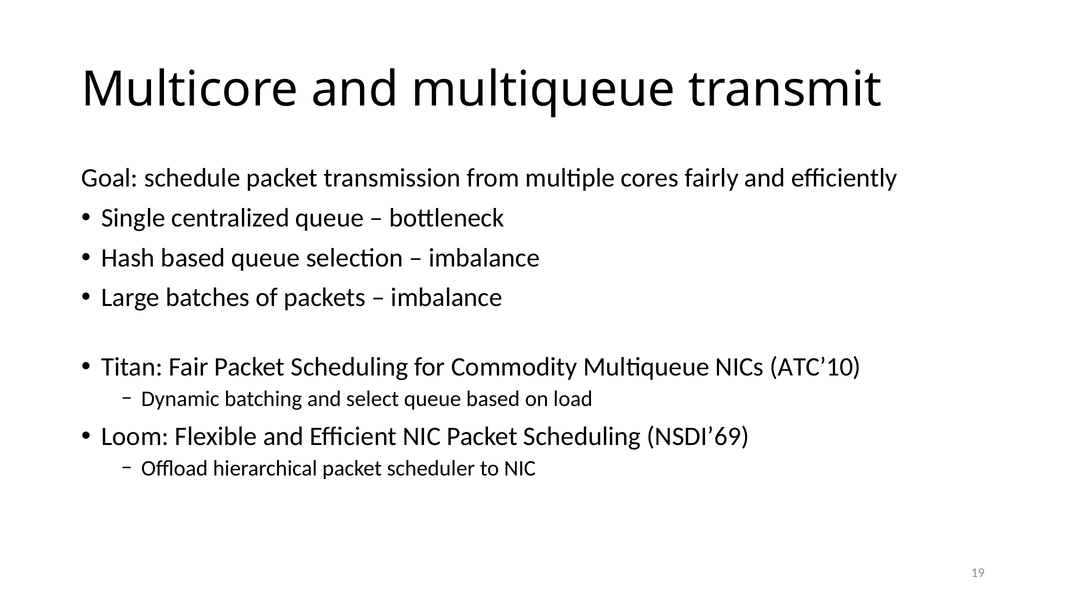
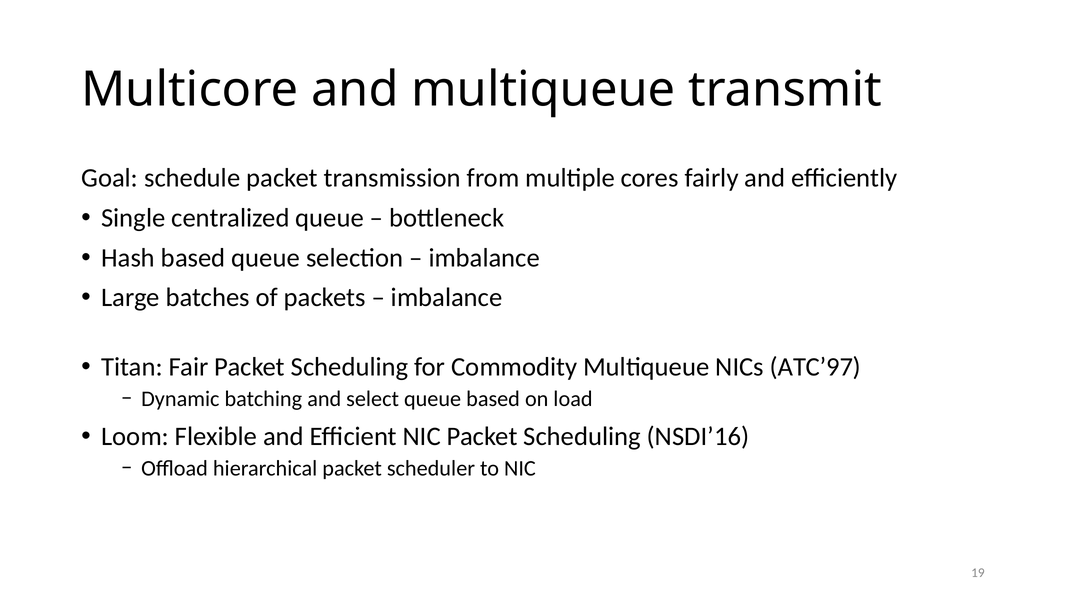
ATC’10: ATC’10 -> ATC’97 (816, 367)
NSDI’69: NSDI’69 -> NSDI’16 (698, 436)
